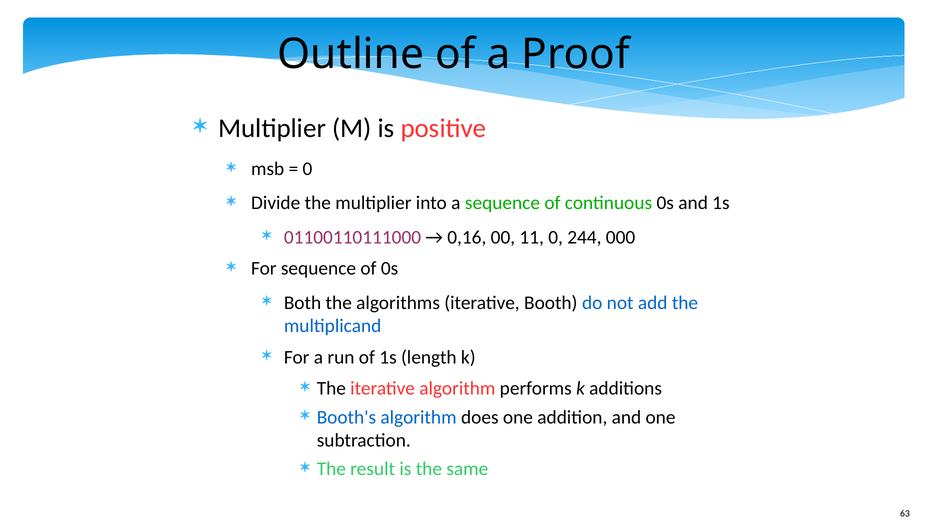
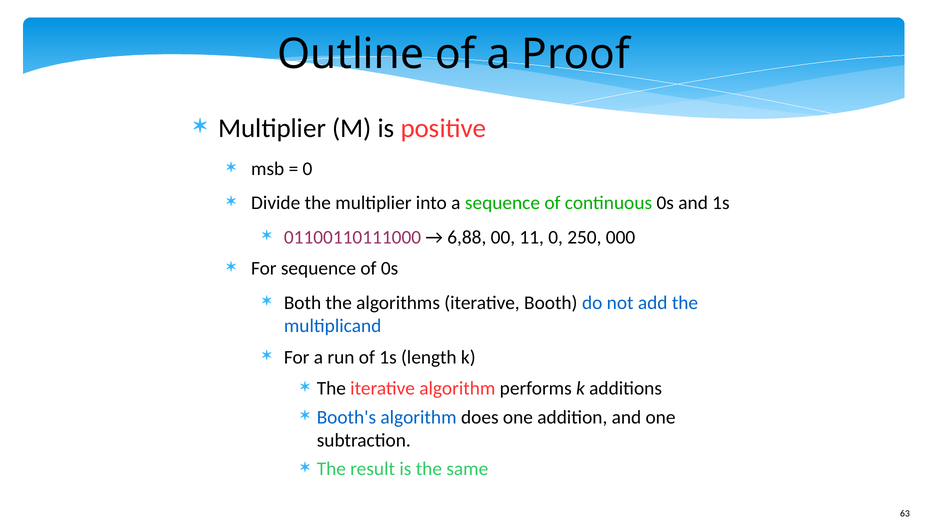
0,16: 0,16 -> 6,88 (467, 237)
244: 244 -> 250 (584, 237)
